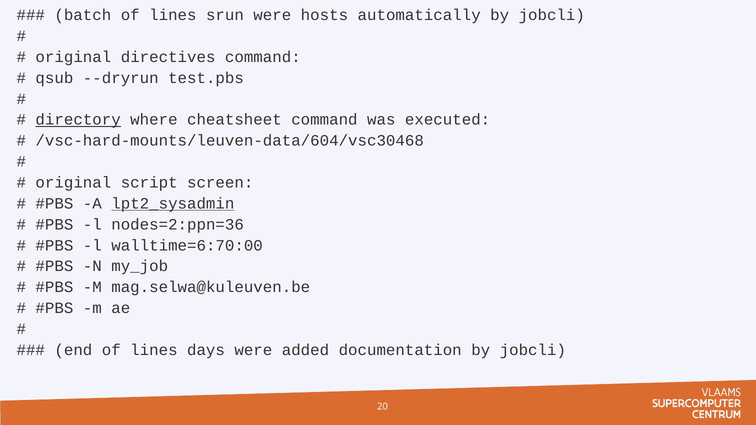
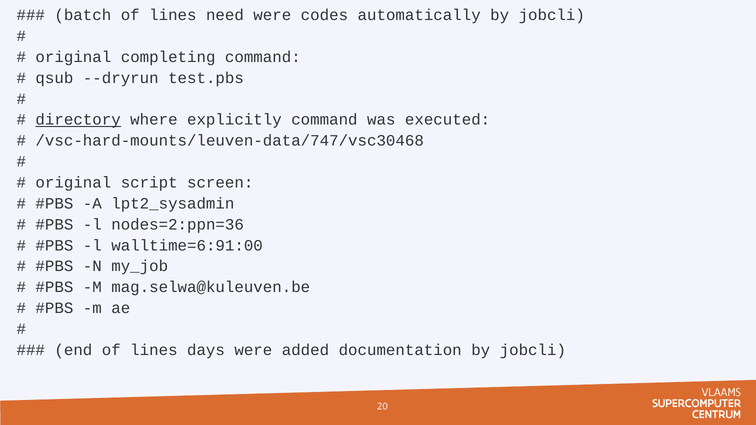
srun: srun -> need (225, 15)
hosts: hosts -> codes (324, 15)
directives: directives -> completing (168, 57)
cheatsheet: cheatsheet -> explicitly (234, 120)
/vsc-hard-mounts/leuven-data/604/vsc30468: /vsc-hard-mounts/leuven-data/604/vsc30468 -> /vsc-hard-mounts/leuven-data/747/vsc30468 (230, 141)
lpt2_sysadmin underline: present -> none (173, 204)
walltime=6:70:00: walltime=6:70:00 -> walltime=6:91:00 (187, 245)
